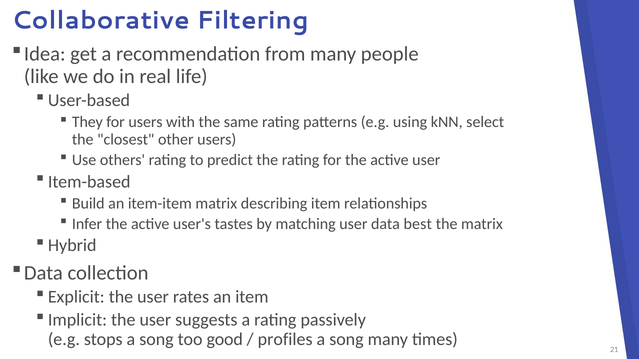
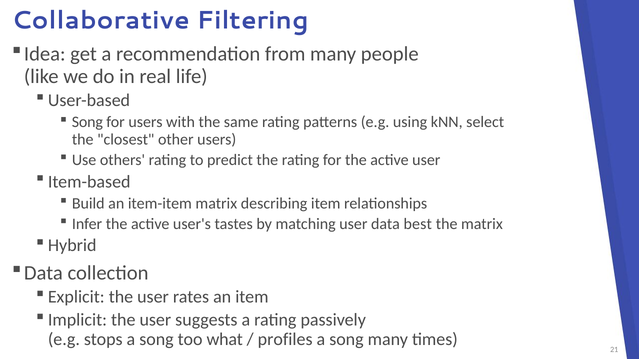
They: They -> Song (87, 122)
good: good -> what (225, 340)
